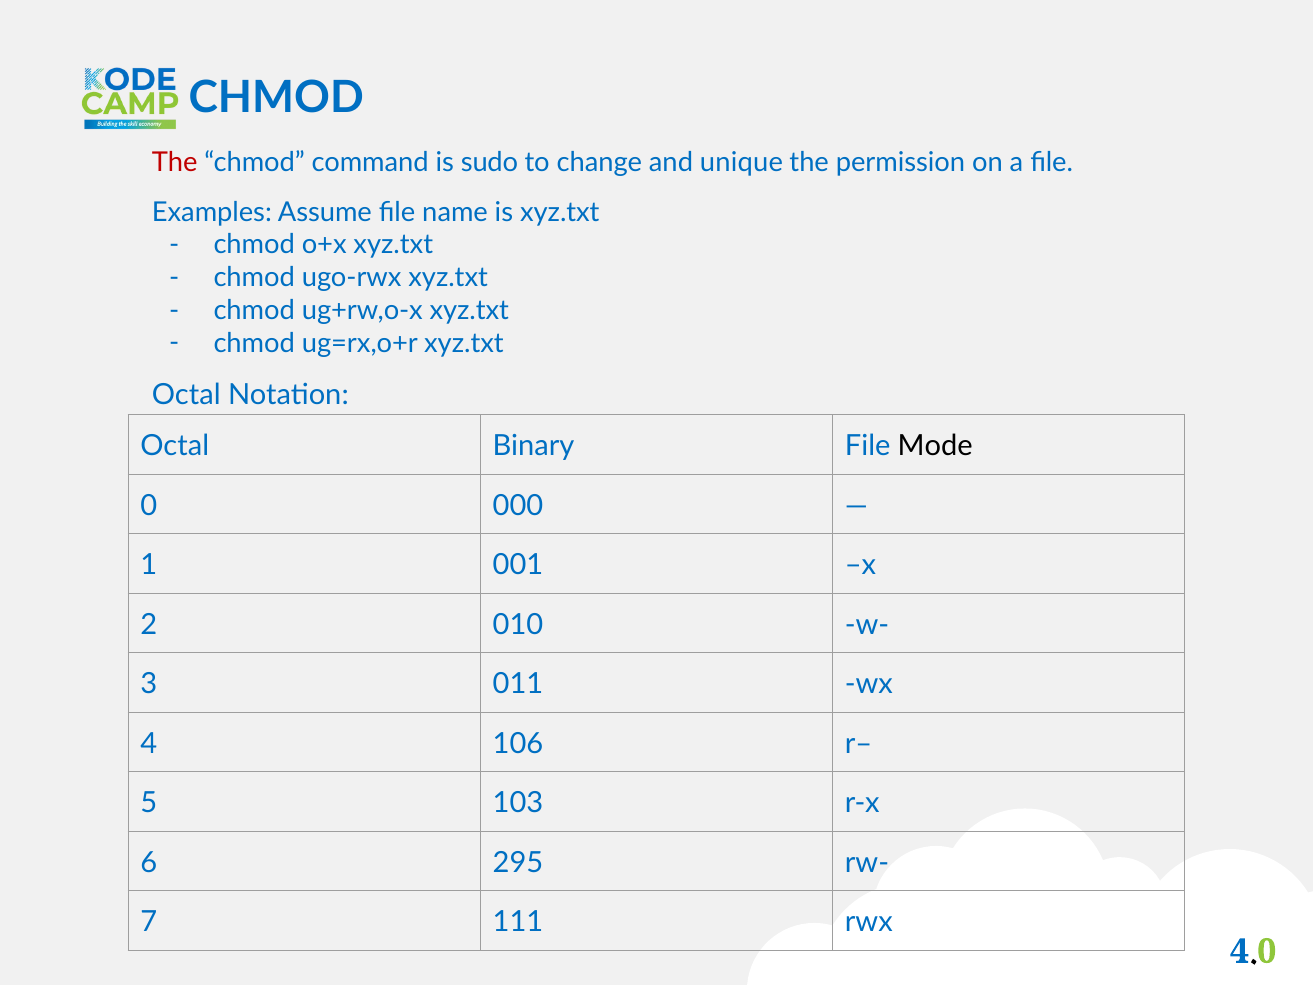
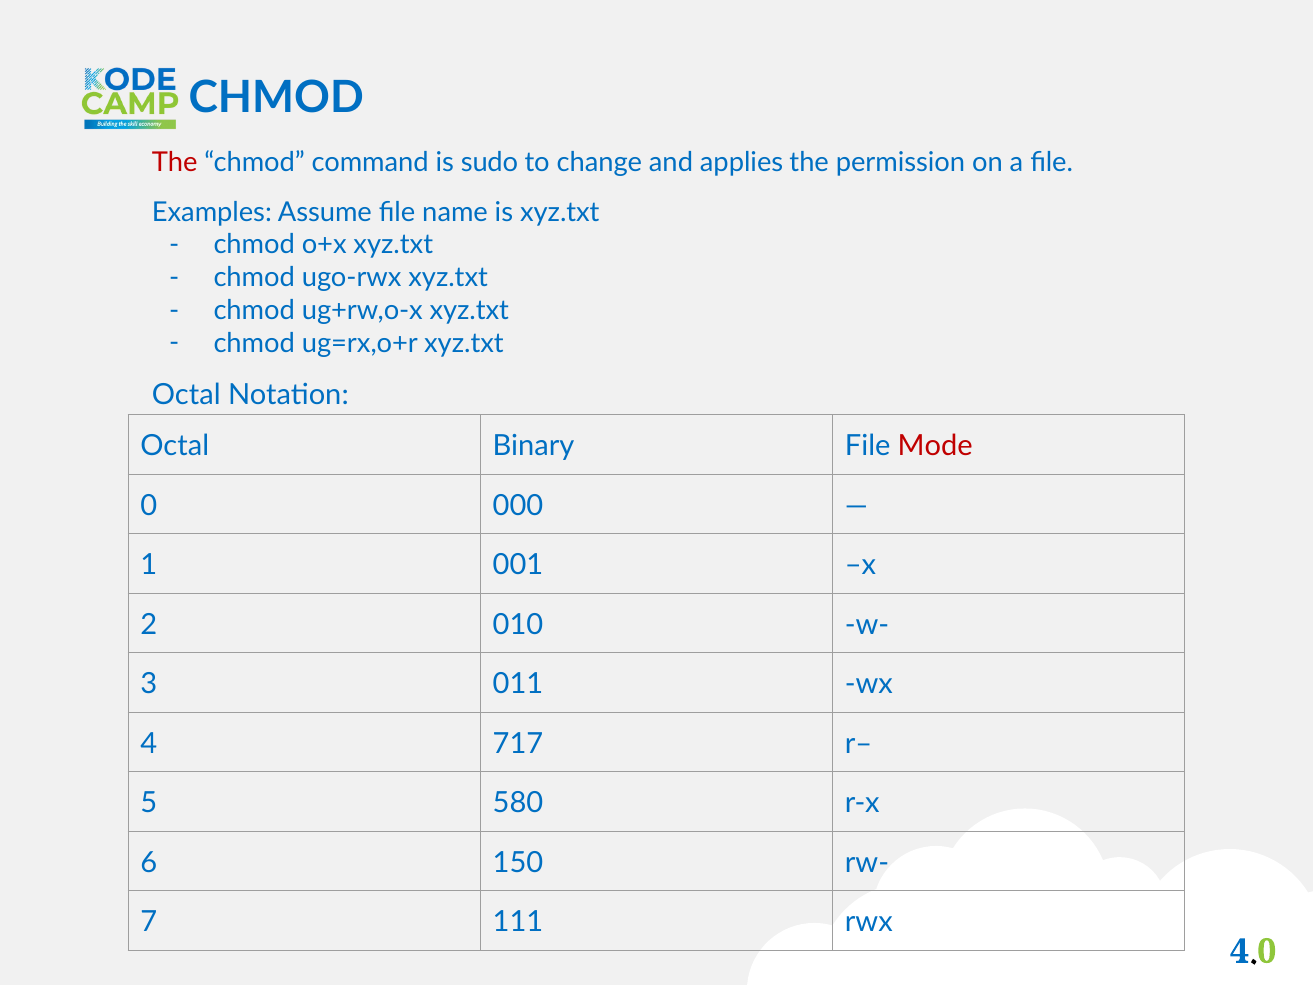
unique: unique -> applies (742, 162)
Mode colour: black -> red (935, 446)
106: 106 -> 717 (518, 743)
103: 103 -> 580 (518, 803)
295: 295 -> 150 (518, 862)
